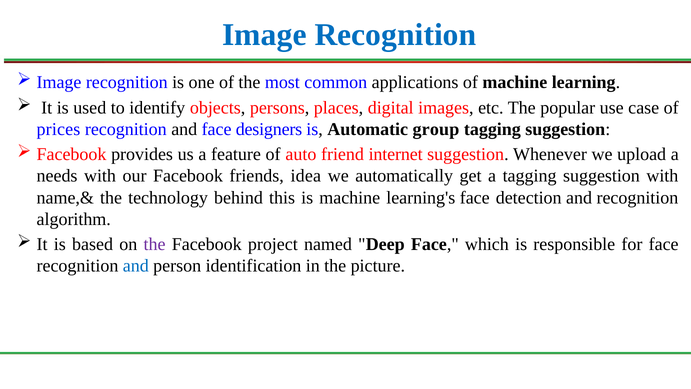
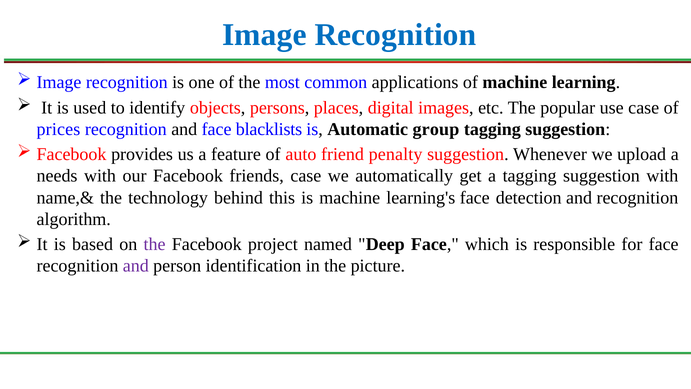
designers: designers -> blacklists (269, 129)
internet: internet -> penalty (396, 154)
friends idea: idea -> case (306, 176)
and colour: blue -> purple (136, 266)
